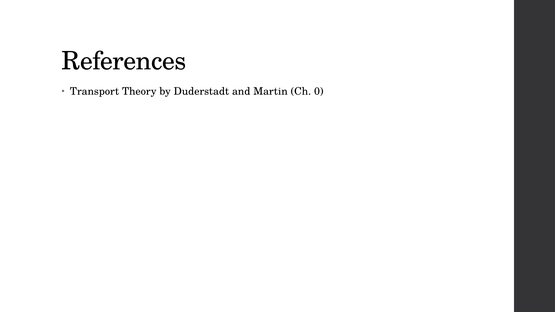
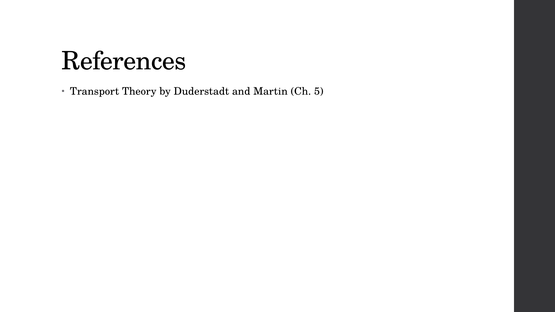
0: 0 -> 5 (319, 91)
